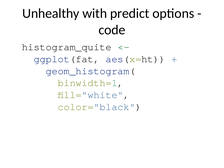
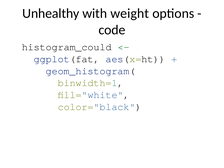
predict: predict -> weight (130, 13)
histogram_quite: histogram_quite -> histogram_could (67, 47)
